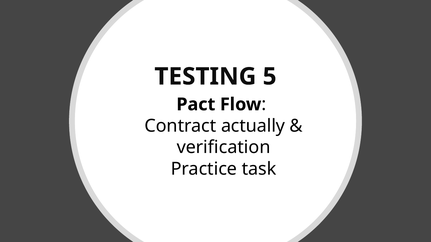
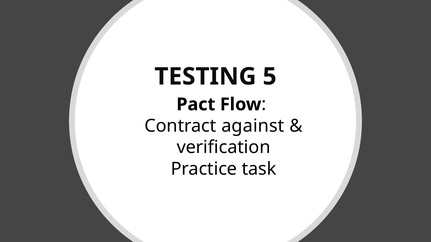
actually: actually -> against (253, 126)
